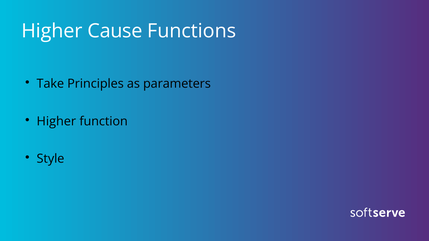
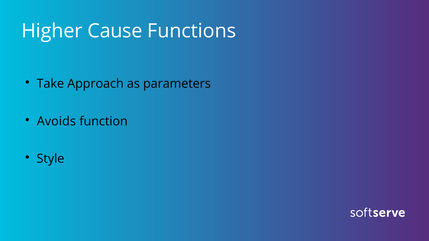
Principles: Principles -> Approach (95, 84)
Higher: Higher -> Avoids (56, 121)
